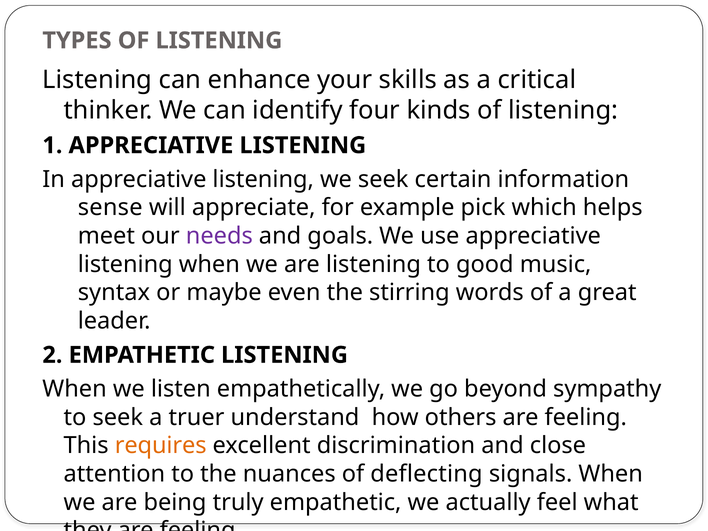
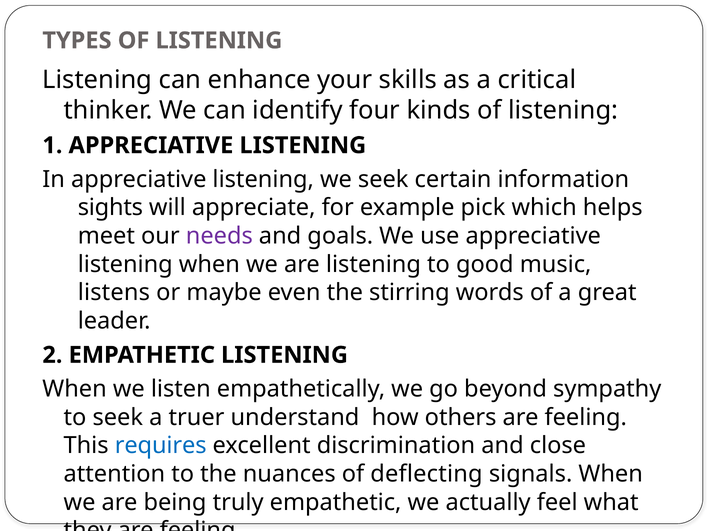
sense: sense -> sights (110, 208)
syntax: syntax -> listens (114, 293)
requires colour: orange -> blue (161, 446)
